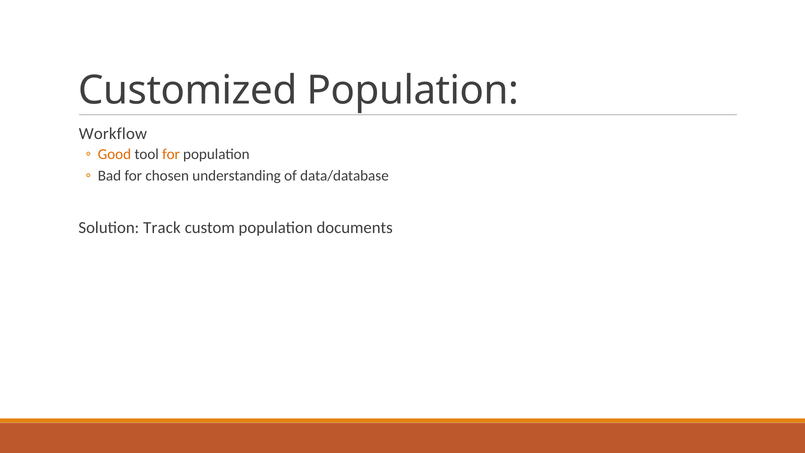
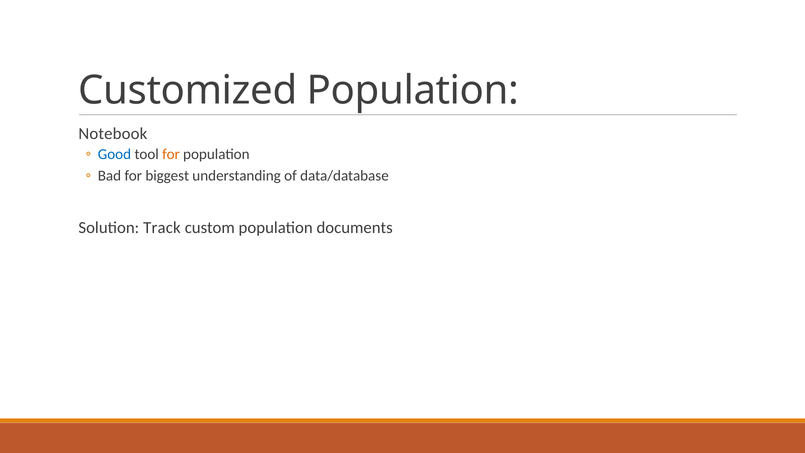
Workflow: Workflow -> Notebook (113, 134)
Good colour: orange -> blue (114, 154)
chosen: chosen -> biggest (167, 176)
